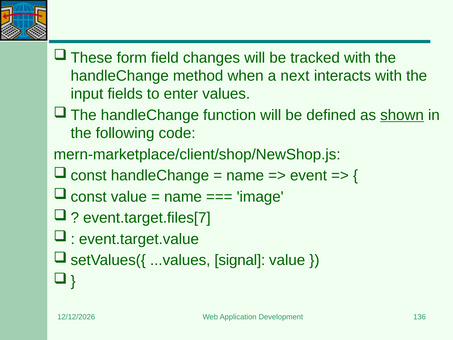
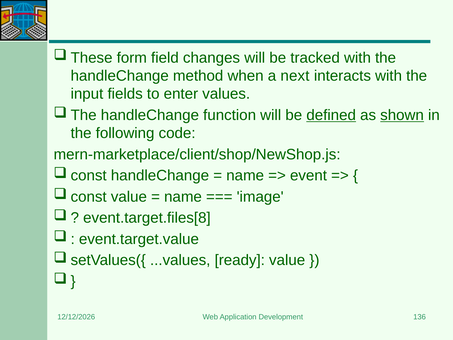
defined underline: none -> present (331, 115)
event.target.files[7: event.target.files[7 -> event.target.files[8 (147, 218)
signal: signal -> ready (240, 260)
